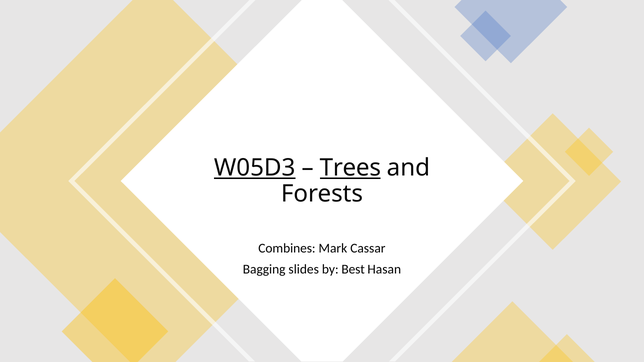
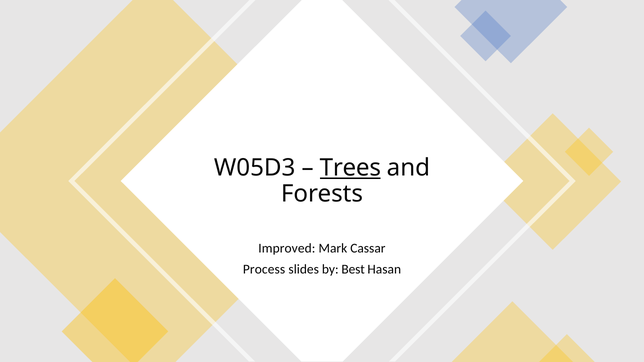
W05D3 underline: present -> none (255, 168)
Combines: Combines -> Improved (287, 248)
Bagging: Bagging -> Process (264, 270)
